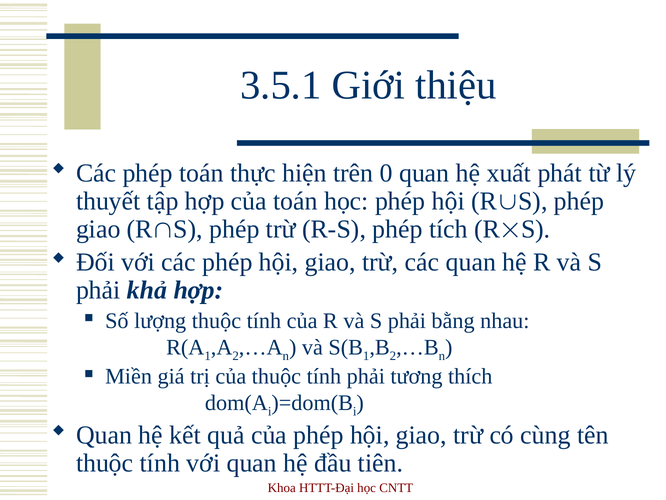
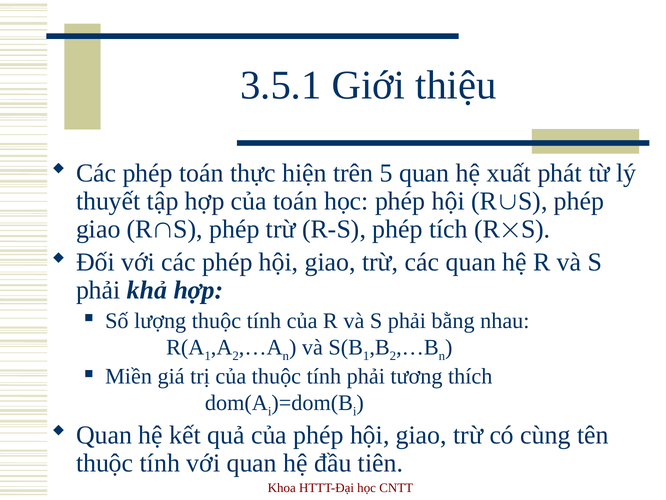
0: 0 -> 5 (386, 173)
